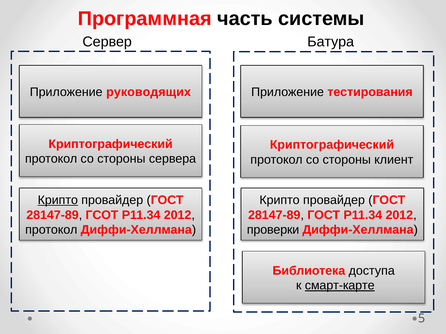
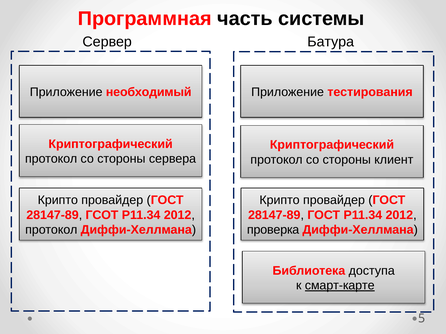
руководящих: руководящих -> необходимый (149, 92)
Крипто underline: present -> none (58, 200)
проверки: проверки -> проверка (273, 230)
